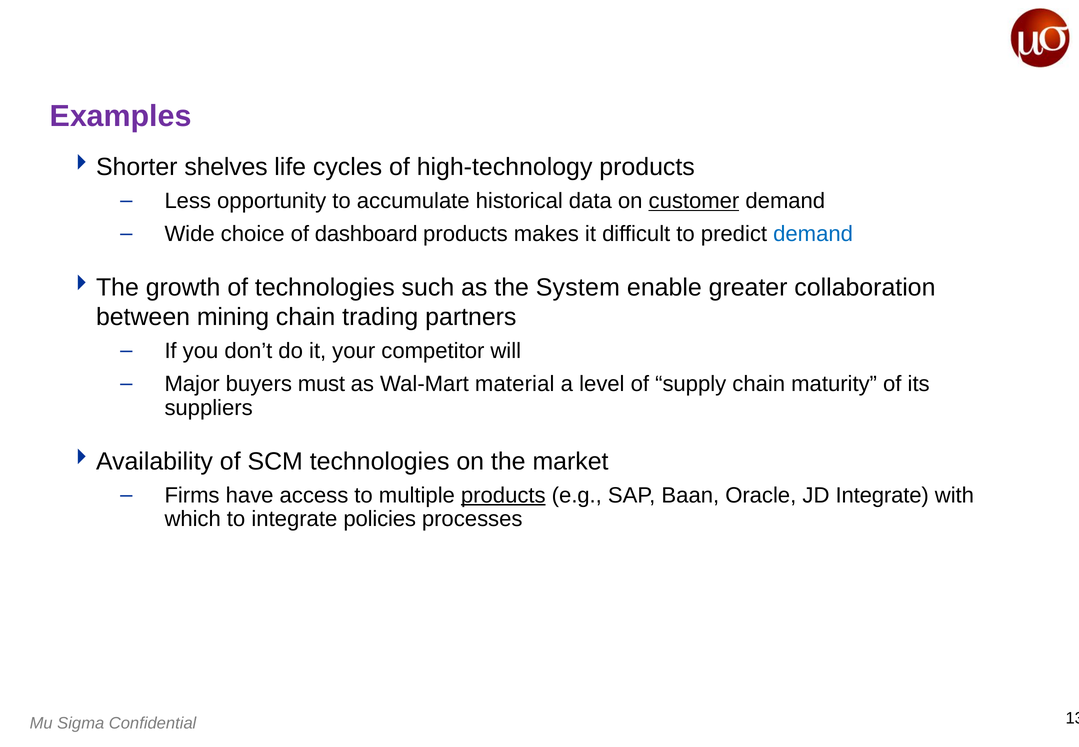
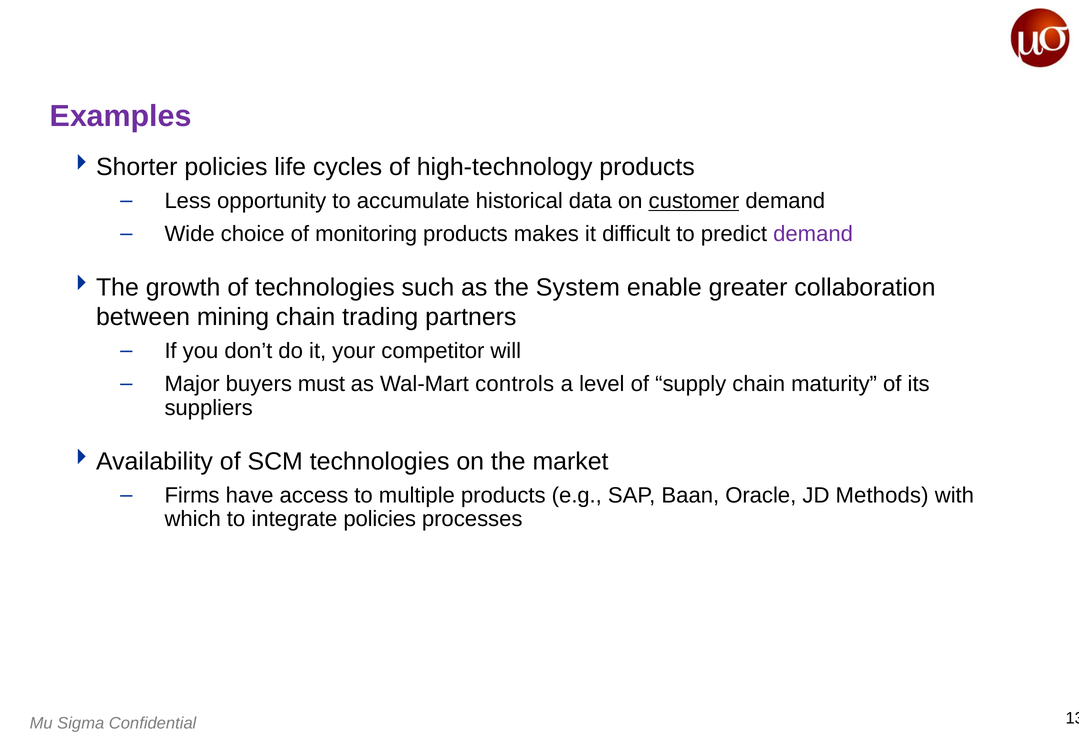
shelves: shelves -> policies (226, 167)
dashboard: dashboard -> monitoring (366, 234)
demand colour: blue -> purple (813, 234)
material: material -> controls (515, 384)
products underline: present -> none (503, 495)
JD Integrate: Integrate -> Methods (882, 495)
